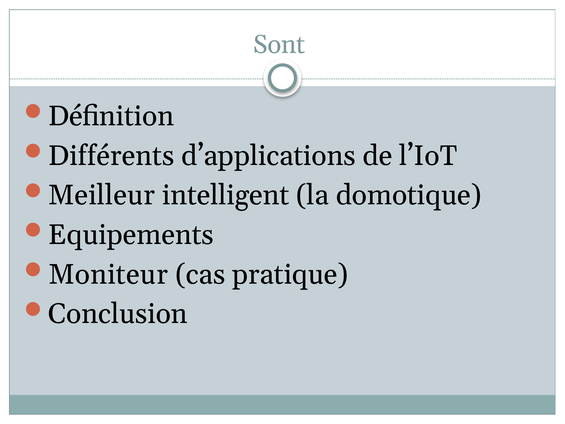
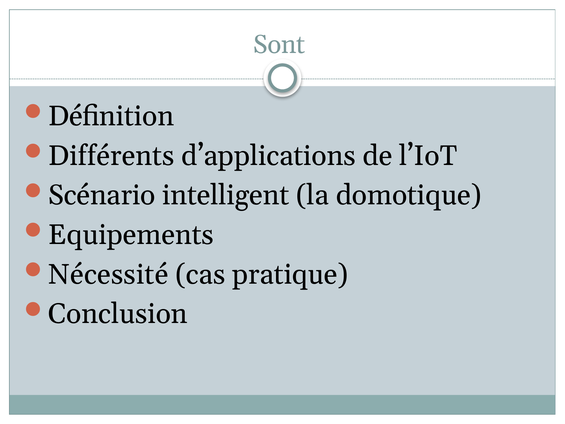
Meilleur: Meilleur -> Scénario (102, 195)
Moniteur: Moniteur -> Nécessité (108, 274)
